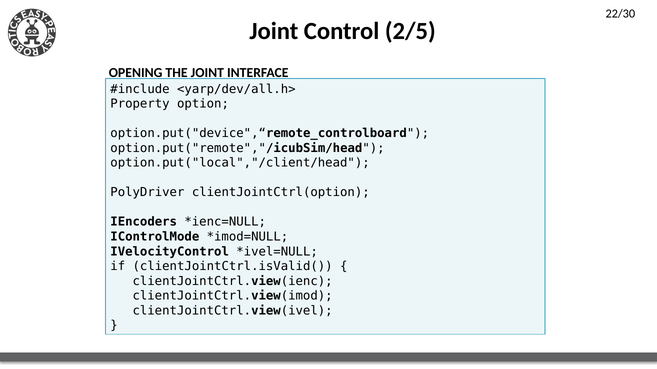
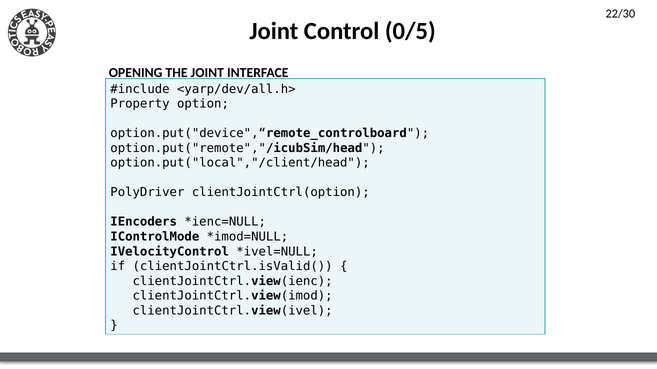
2/5: 2/5 -> 0/5 (410, 31)
